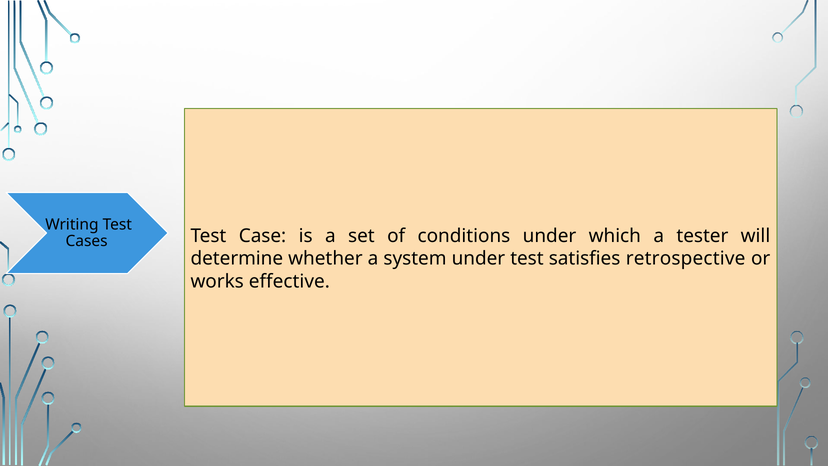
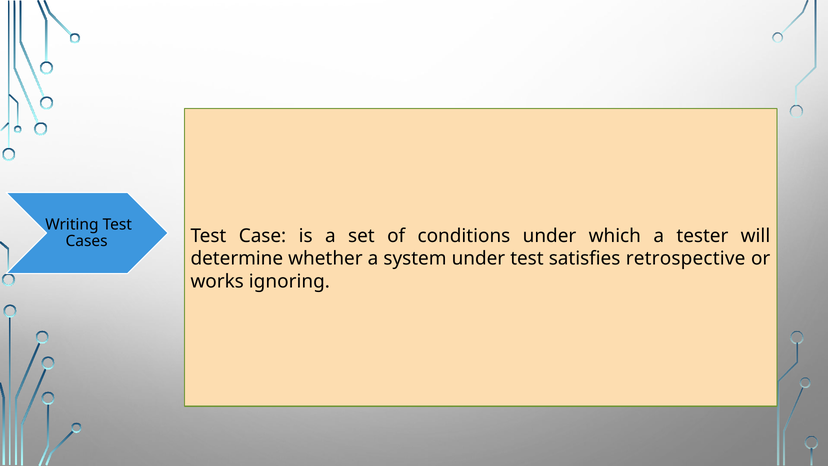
effective: effective -> ignoring (289, 281)
